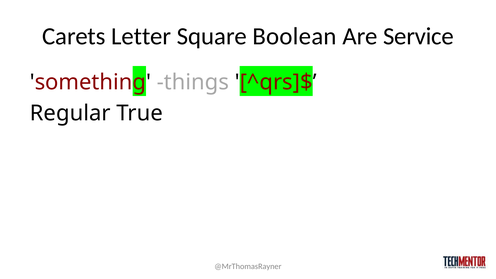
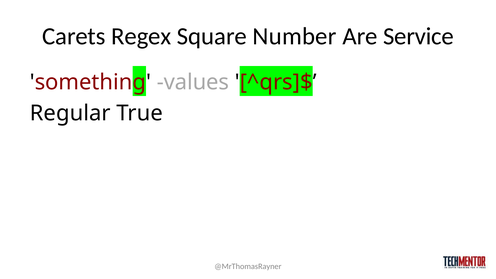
Letter: Letter -> Regex (141, 36)
Boolean: Boolean -> Number (295, 36)
things: things -> values (193, 82)
